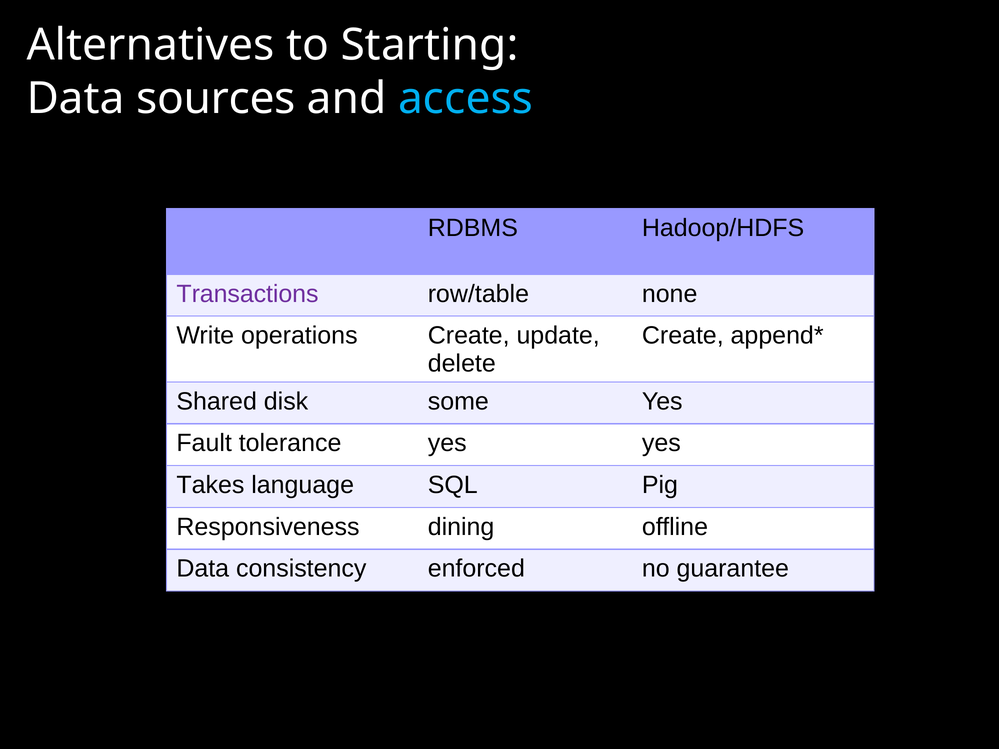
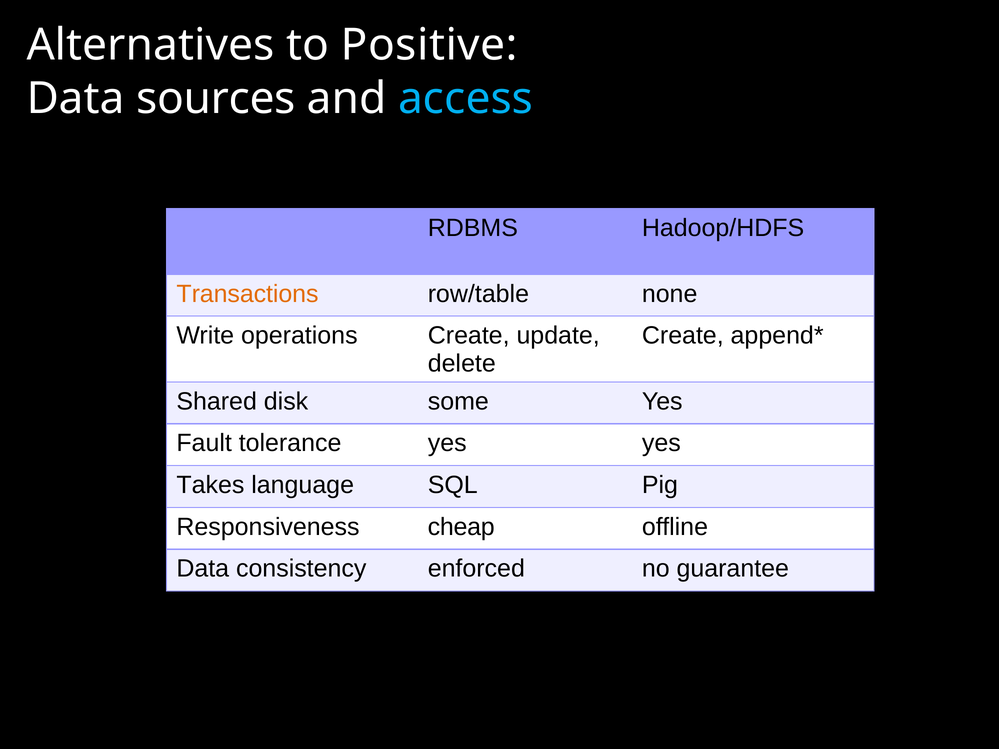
Starting: Starting -> Positive (429, 45)
Transactions colour: purple -> orange (247, 294)
dining: dining -> cheap (461, 527)
